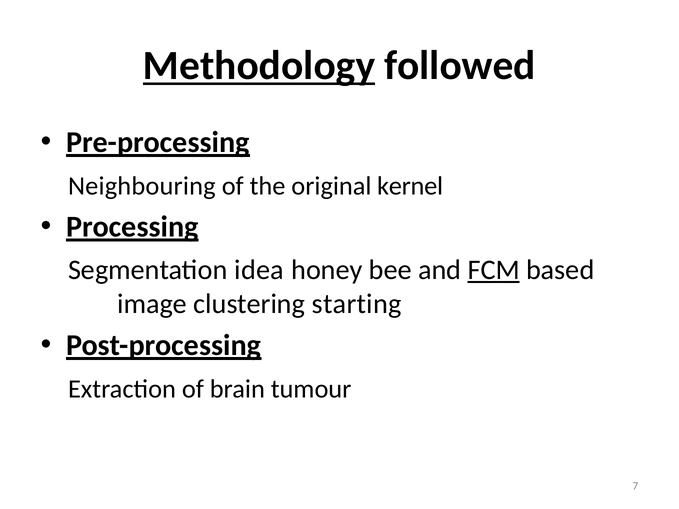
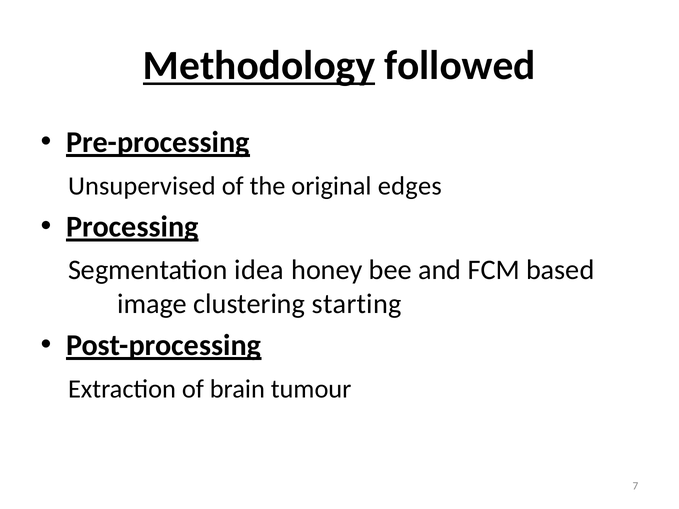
Neighbouring: Neighbouring -> Unsupervised (142, 186)
kernel: kernel -> edges (410, 186)
FCM underline: present -> none (494, 270)
